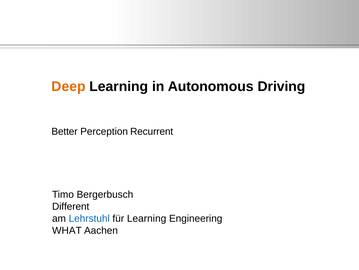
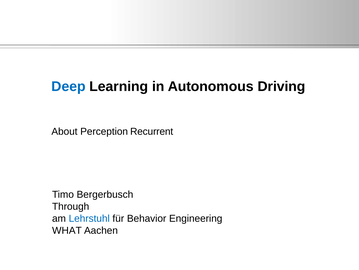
Deep colour: orange -> blue (69, 86)
Better: Better -> About (64, 131)
Different: Different -> Through (71, 206)
für Learning: Learning -> Behavior (147, 218)
